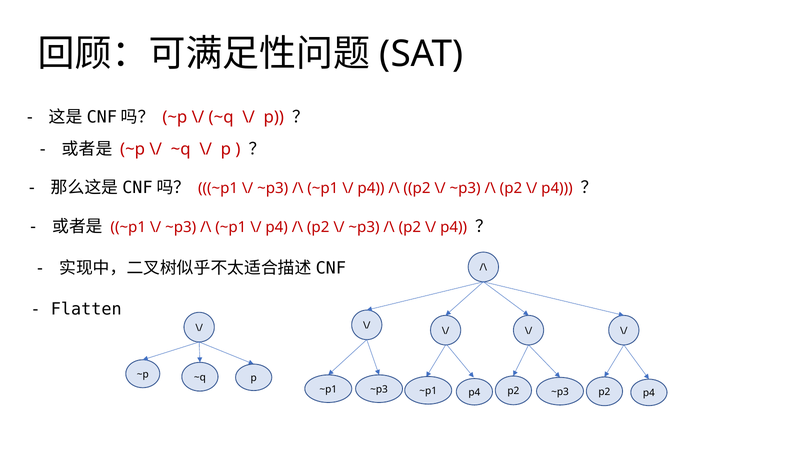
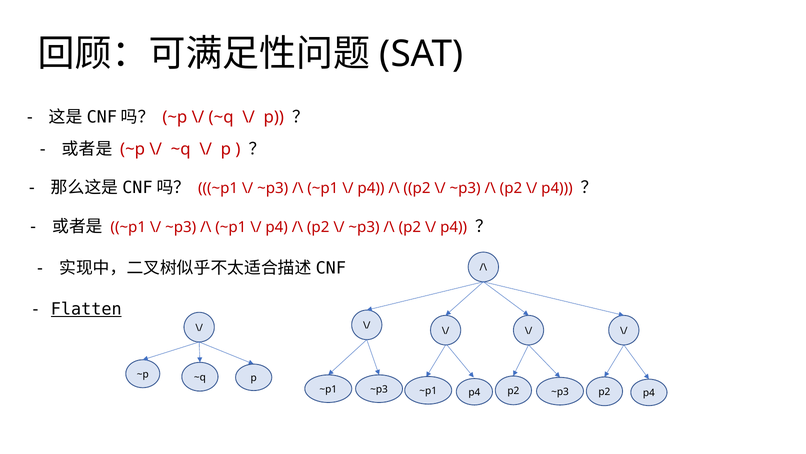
Flatten underline: none -> present (86, 309)
